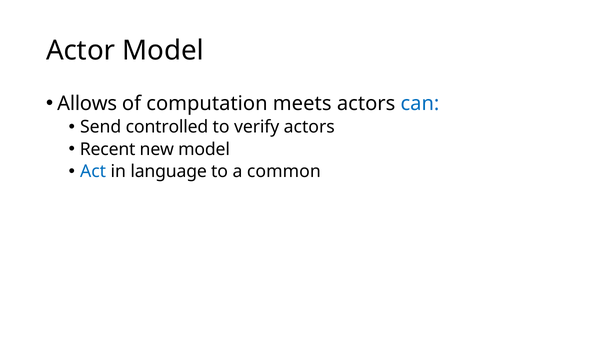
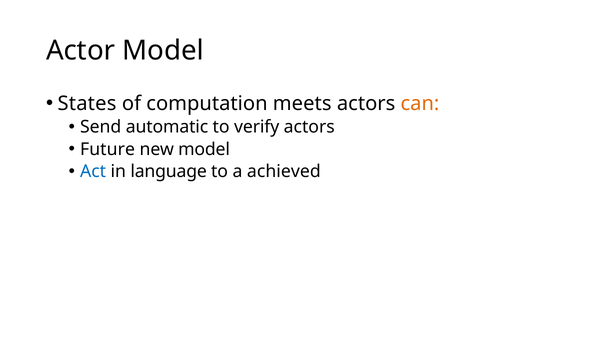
Allows: Allows -> States (87, 103)
can colour: blue -> orange (420, 103)
controlled: controlled -> automatic (167, 127)
Recent: Recent -> Future (108, 149)
common: common -> achieved (284, 171)
